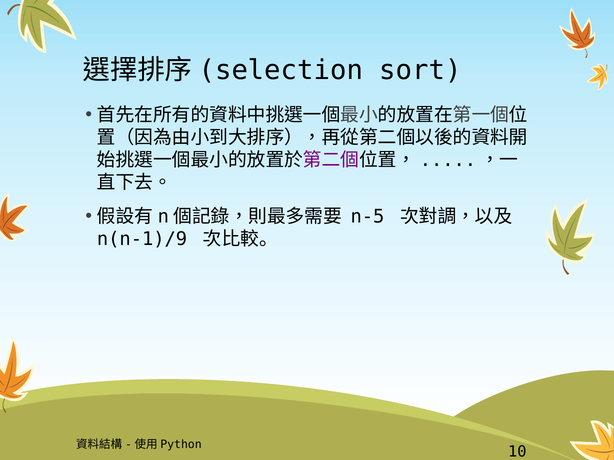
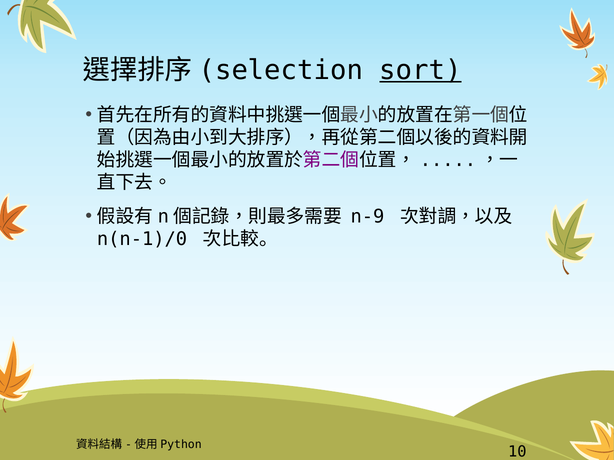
sort underline: none -> present (421, 70)
n-5: n-5 -> n-9 (367, 217)
n(n-1)/9: n(n-1)/9 -> n(n-1)/0 (142, 239)
